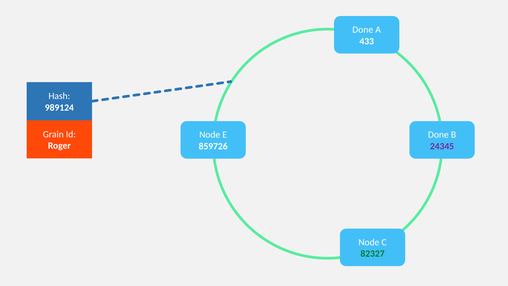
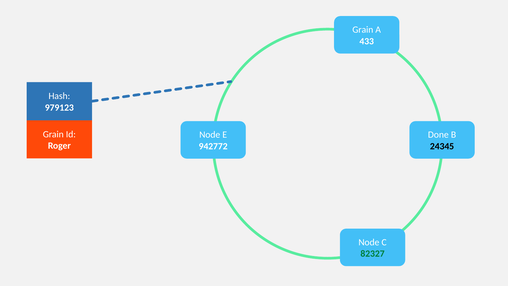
Done: Done -> Grain (363, 30)
989124: 989124 -> 979123 (59, 107)
859726: 859726 -> 942772 (213, 146)
24345 colour: purple -> black (442, 146)
